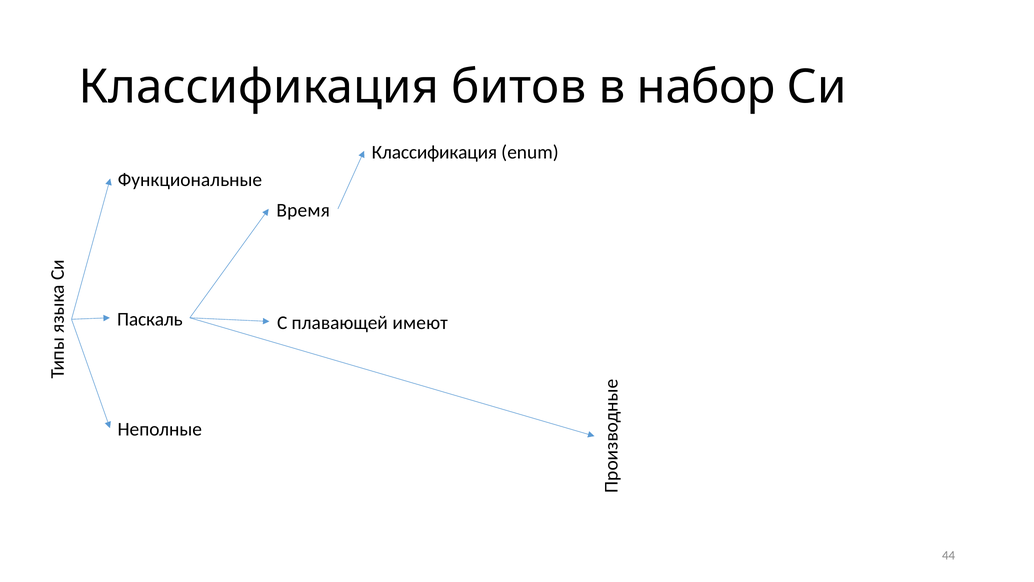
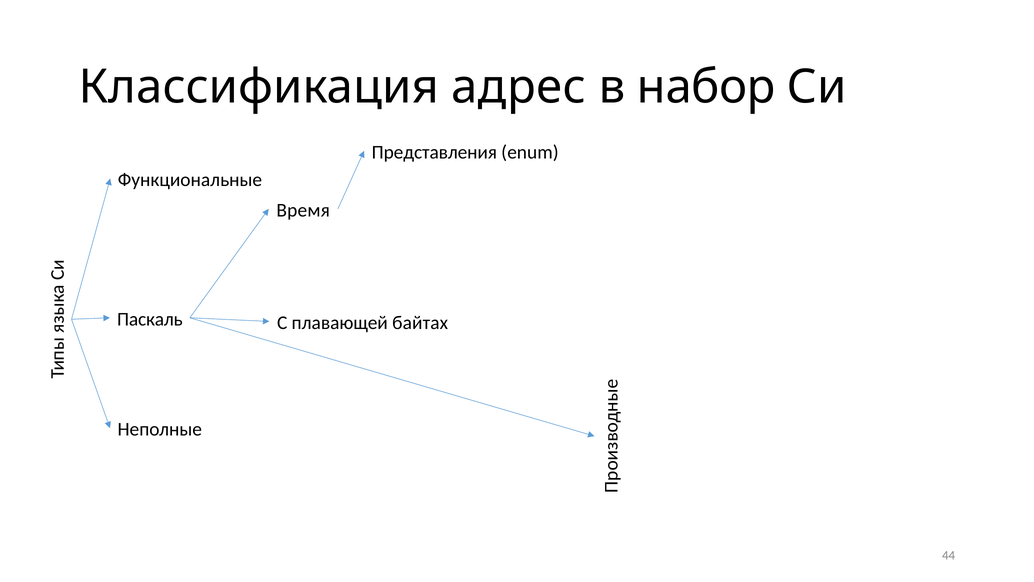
битов: битов -> адрес (519, 87)
Классификация: Классификация -> Представления (434, 152)
имеют: имеют -> байтах (420, 323)
